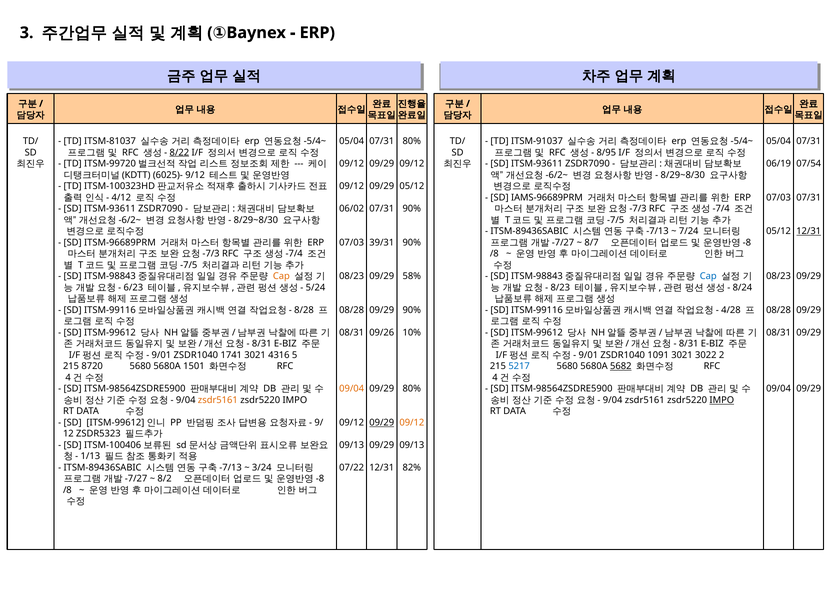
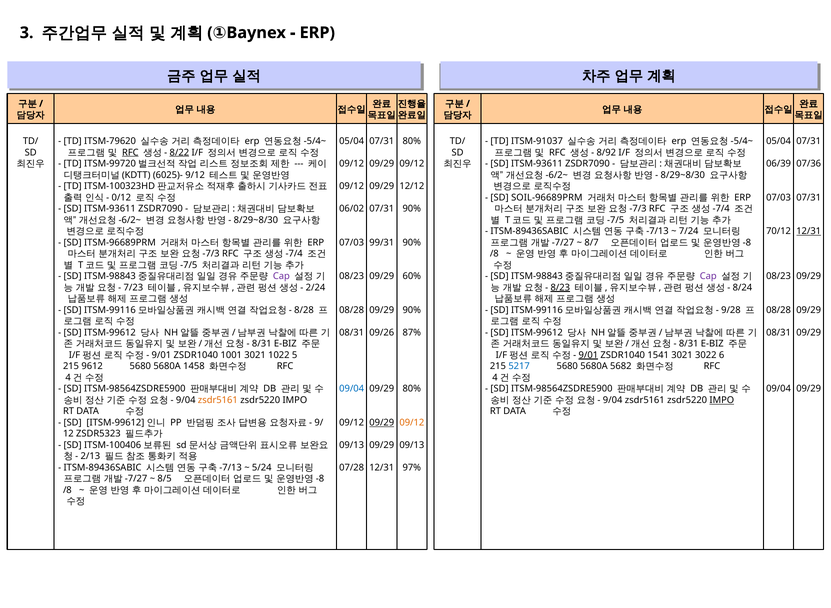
ITSM-81037: ITSM-81037 -> ITSM-79620 (110, 141)
RFC underline: none -> present (130, 152)
8/95: 8/95 -> 8/92 (606, 152)
06/19: 06/19 -> 06/39 (779, 164)
07/54: 07/54 -> 07/36 (809, 164)
05/12: 05/12 -> 12/12 (412, 186)
4/12: 4/12 -> 0/12 (121, 197)
IAMS-96689PRM: IAMS-96689PRM -> SOIL-96689PRM (547, 197)
05/12: 05/12 -> 70/12 (779, 231)
39/31: 39/31 -> 99/31 (382, 242)
Cap colour: orange -> purple (281, 276)
58%: 58% -> 60% (412, 276)
Cap colour: blue -> purple (708, 276)
6/23: 6/23 -> 7/23 (133, 287)
5/24: 5/24 -> 2/24 (315, 287)
8/23 underline: none -> present (560, 287)
4/28: 4/28 -> 9/28 (731, 310)
10%: 10% -> 87% (412, 332)
1741: 1741 -> 1001 (231, 355)
4316: 4316 -> 1022 (279, 355)
9/01 underline: none -> present (588, 355)
1091: 1091 -> 1541 (658, 355)
2: 2 -> 6 (722, 355)
8720: 8720 -> 9612 (92, 366)
1501: 1501 -> 1458 (194, 366)
5682 underline: present -> none (621, 366)
09/04 colour: orange -> blue (352, 389)
1/13: 1/13 -> 2/13 (90, 456)
3/24: 3/24 -> 5/24 (262, 467)
07/22: 07/22 -> 07/28 (352, 467)
82%: 82% -> 97% (412, 467)
8/2: 8/2 -> 8/5 (165, 479)
